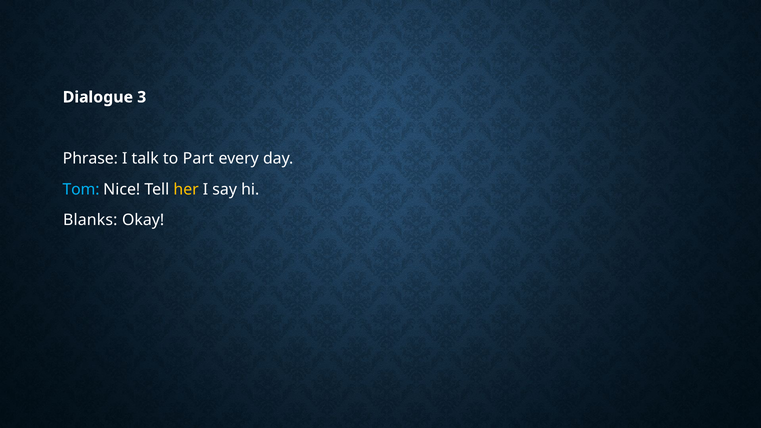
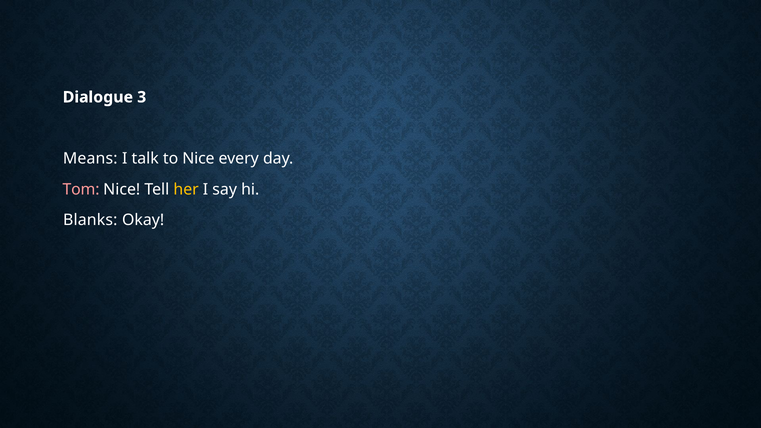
Phrase: Phrase -> Means (90, 159)
to Part: Part -> Nice (198, 159)
Tom colour: light blue -> pink (81, 189)
